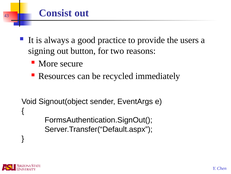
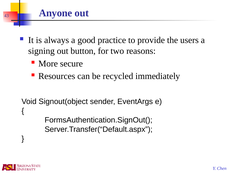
Consist: Consist -> Anyone (55, 13)
